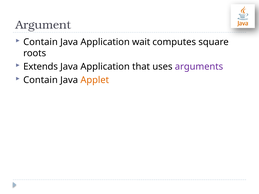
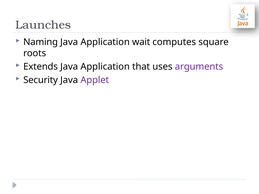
Argument: Argument -> Launches (43, 25)
Contain: Contain -> Naming (41, 42)
Contain: Contain -> Security (41, 80)
Applet colour: orange -> purple (95, 80)
